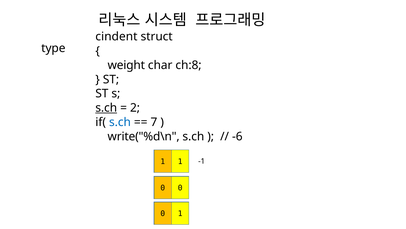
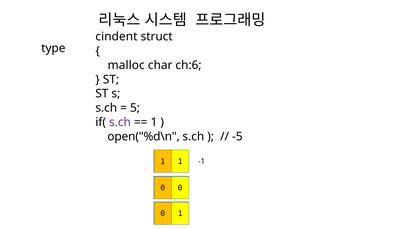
weight: weight -> malloc (126, 65)
ch:8: ch:8 -> ch:6 (189, 65)
s.ch underline: present -> none (106, 108)
2: 2 -> 5 (135, 108)
s.ch colour: blue -> purple (120, 122)
7: 7 -> 1 (154, 122)
write("%d\n: write("%d\n -> open("%d\n (144, 136)
-6: -6 -> -5 (237, 136)
